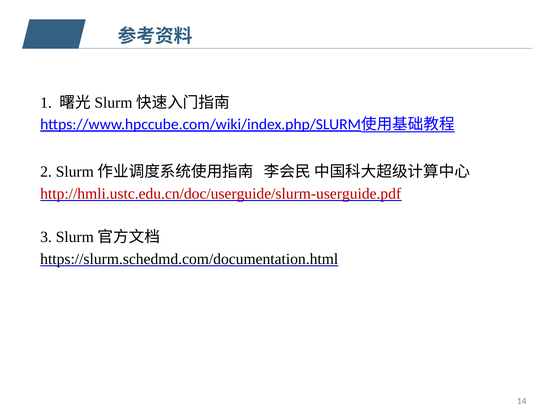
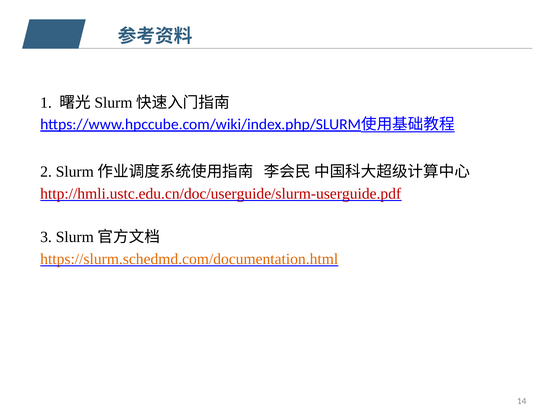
https://slurm.schedmd.com/documentation.html colour: black -> orange (189, 259)
